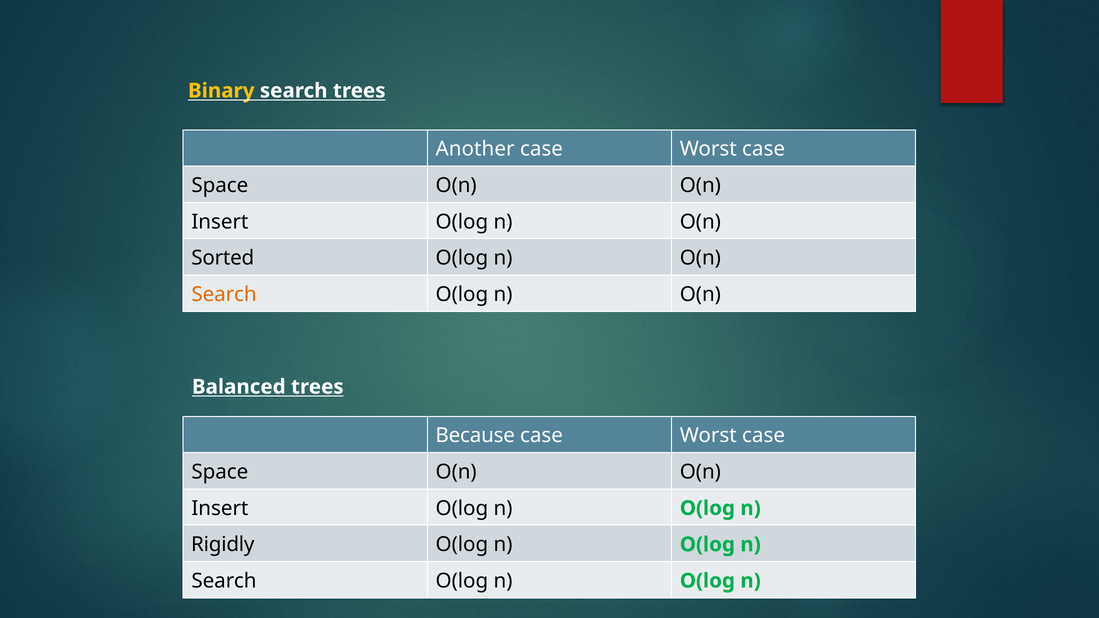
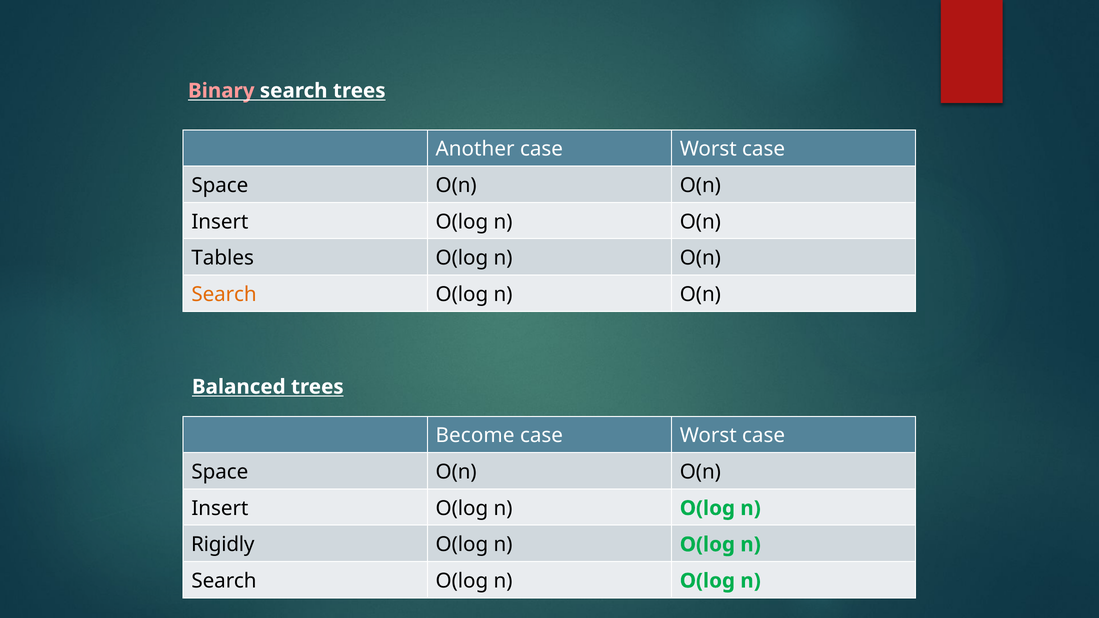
Binary colour: yellow -> pink (221, 91)
Sorted: Sorted -> Tables (223, 258)
Because: Because -> Become (475, 436)
